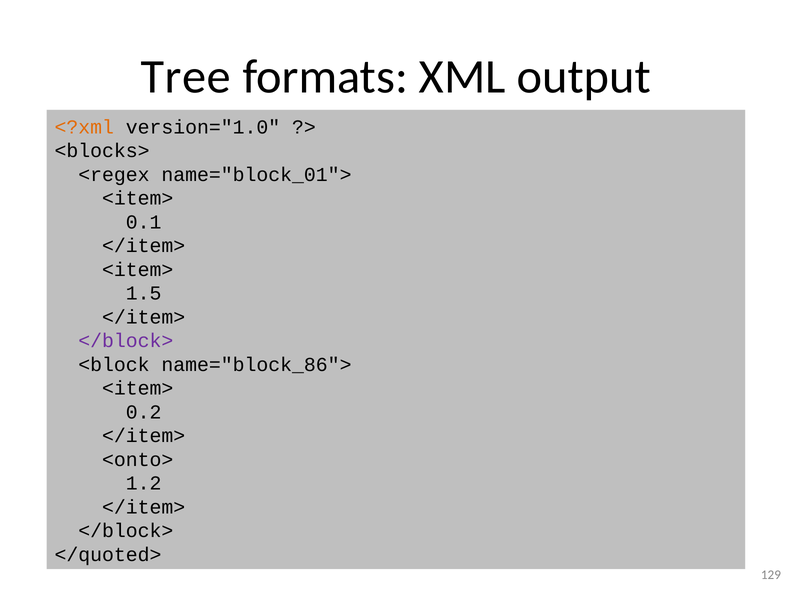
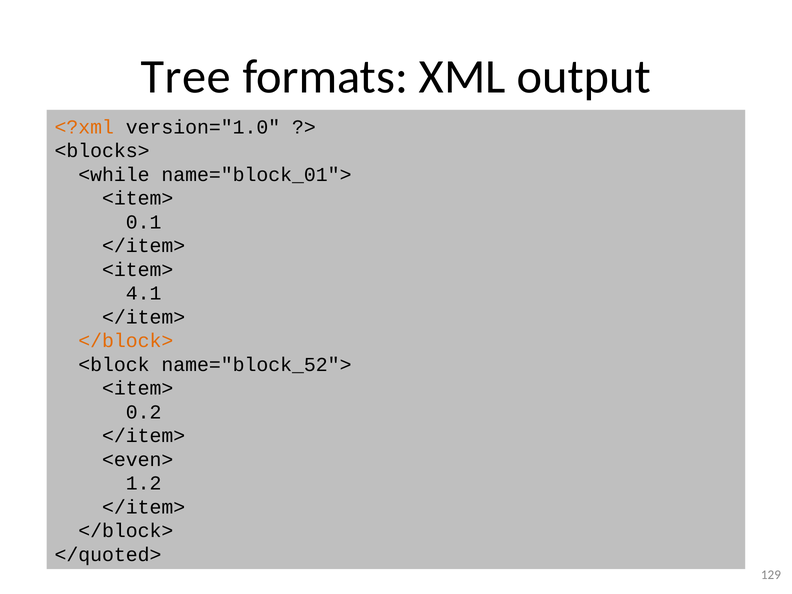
<regex: <regex -> <while (114, 175)
1.5: 1.5 -> 4.1 (144, 293)
</block> colour: purple -> orange (126, 341)
name="block_86">: name="block_86"> -> name="block_52"> (256, 365)
<onto>: <onto> -> <even> (138, 460)
